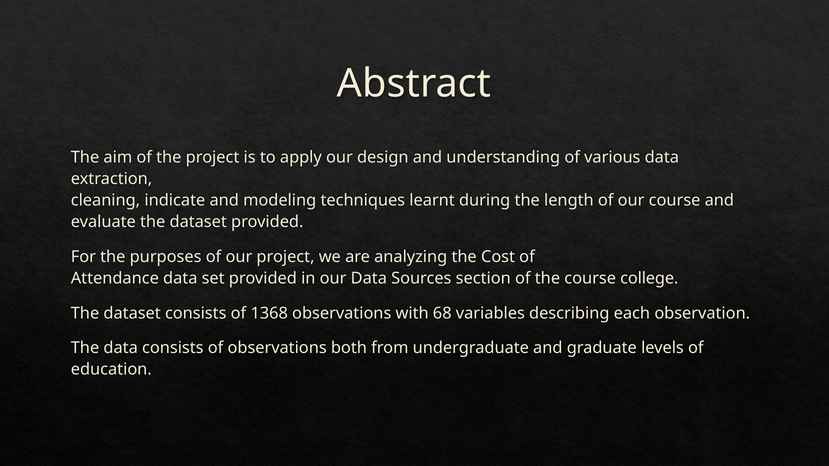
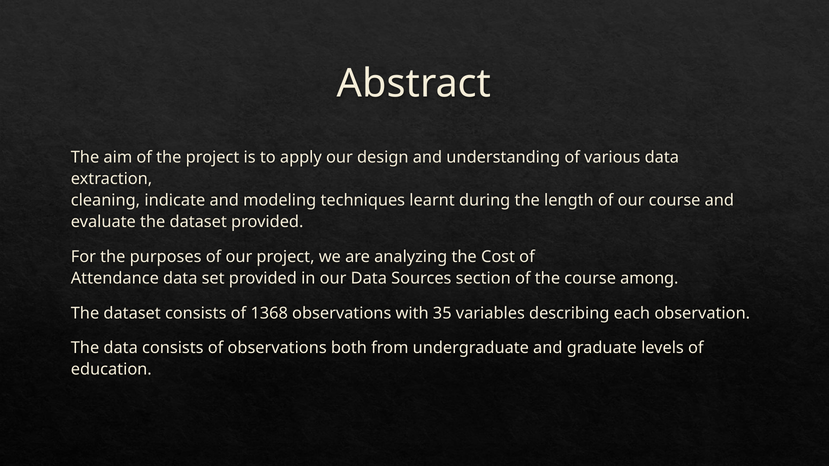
college: college -> among (649, 279)
68: 68 -> 35 (442, 313)
